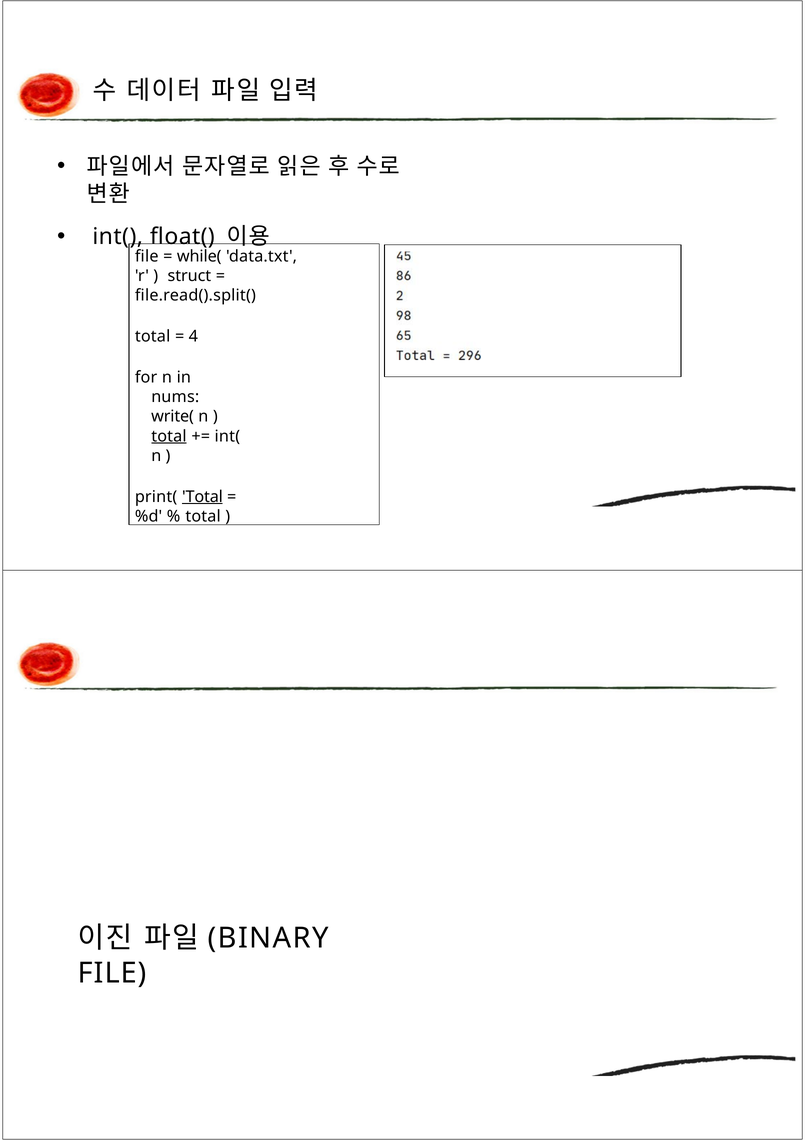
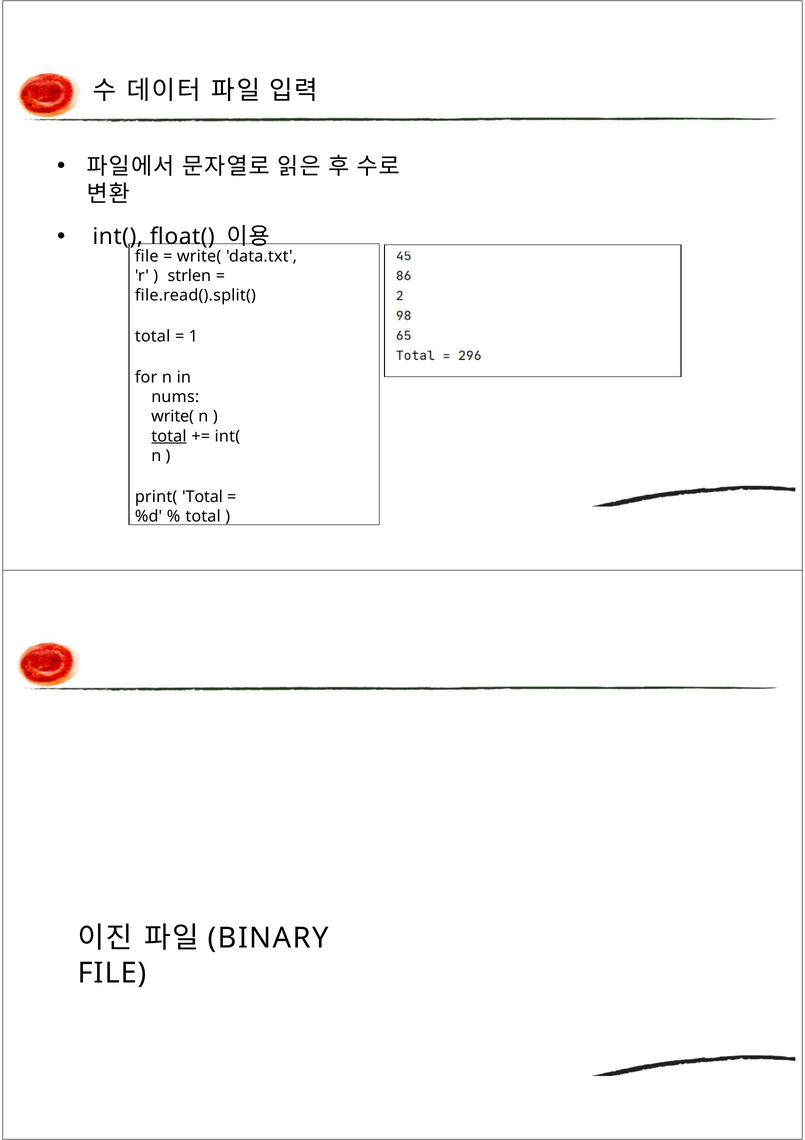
while(: while( -> write( (199, 256)
struct: struct -> strlen (189, 276)
4: 4 -> 1 (193, 336)
Total underline: present -> none (202, 496)
